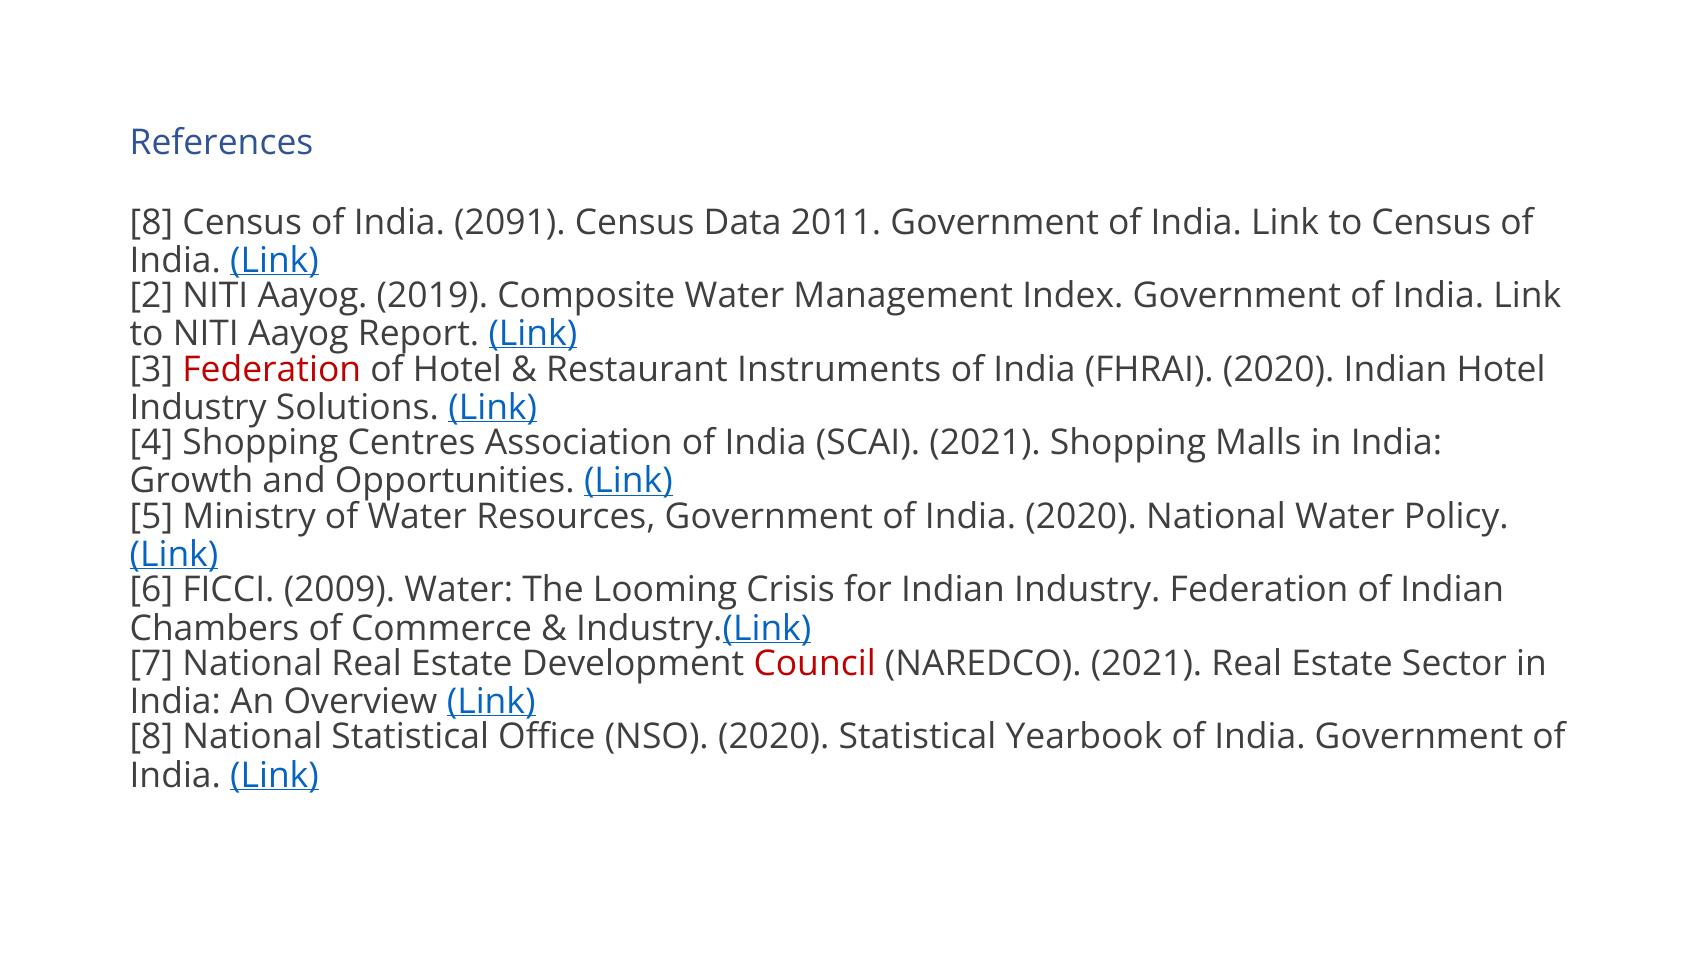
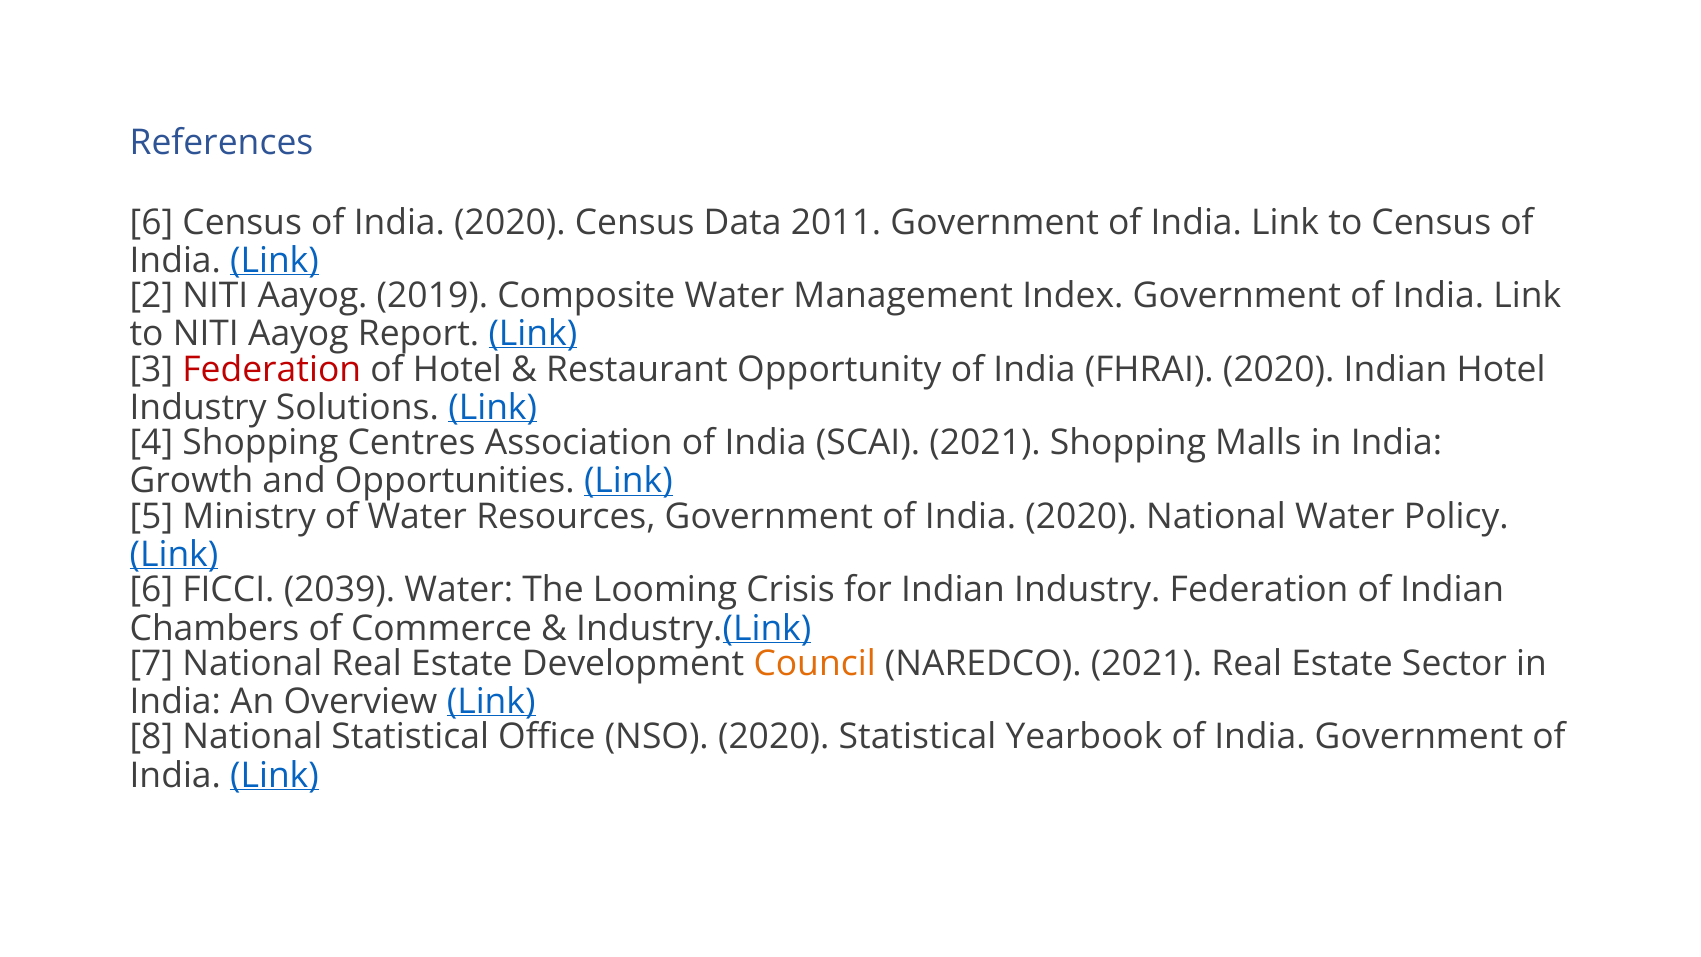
8: 8 -> 6 (151, 222)
Census of India 2091: 2091 -> 2020 (510, 222)
Instruments: Instruments -> Opportunity (839, 369)
2009: 2009 -> 2039 (339, 590)
Council colour: red -> orange (815, 664)
